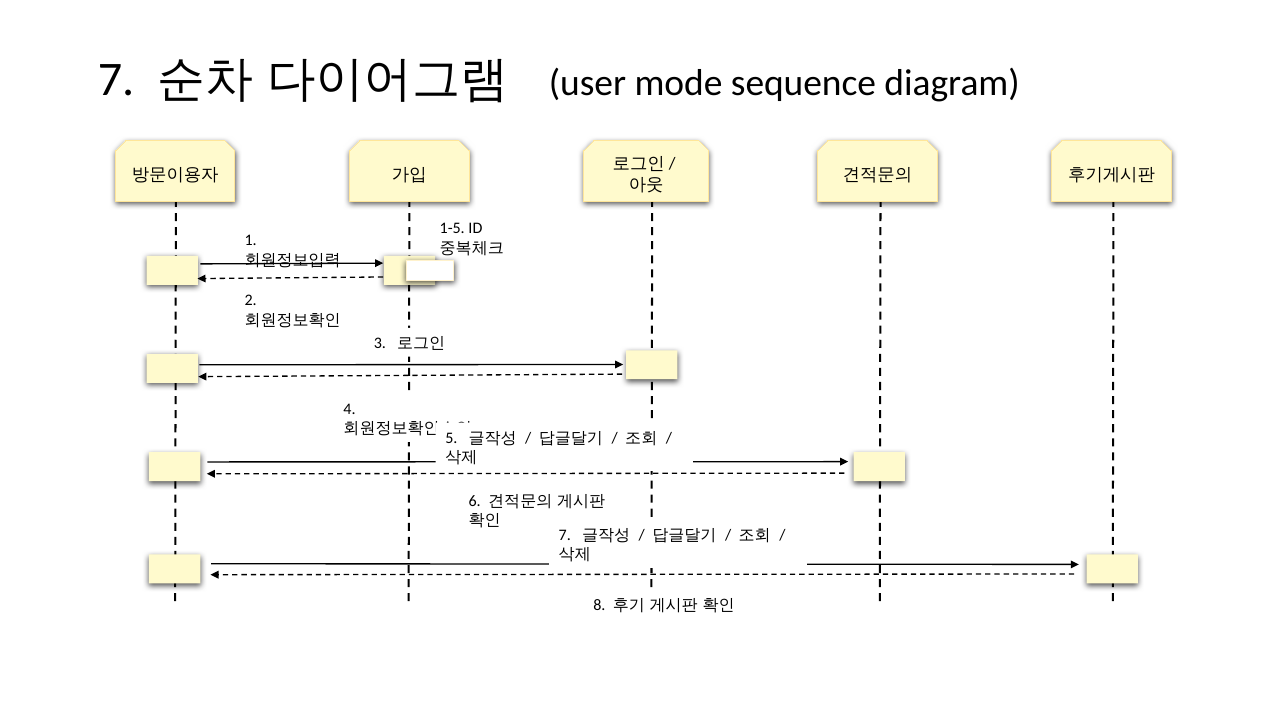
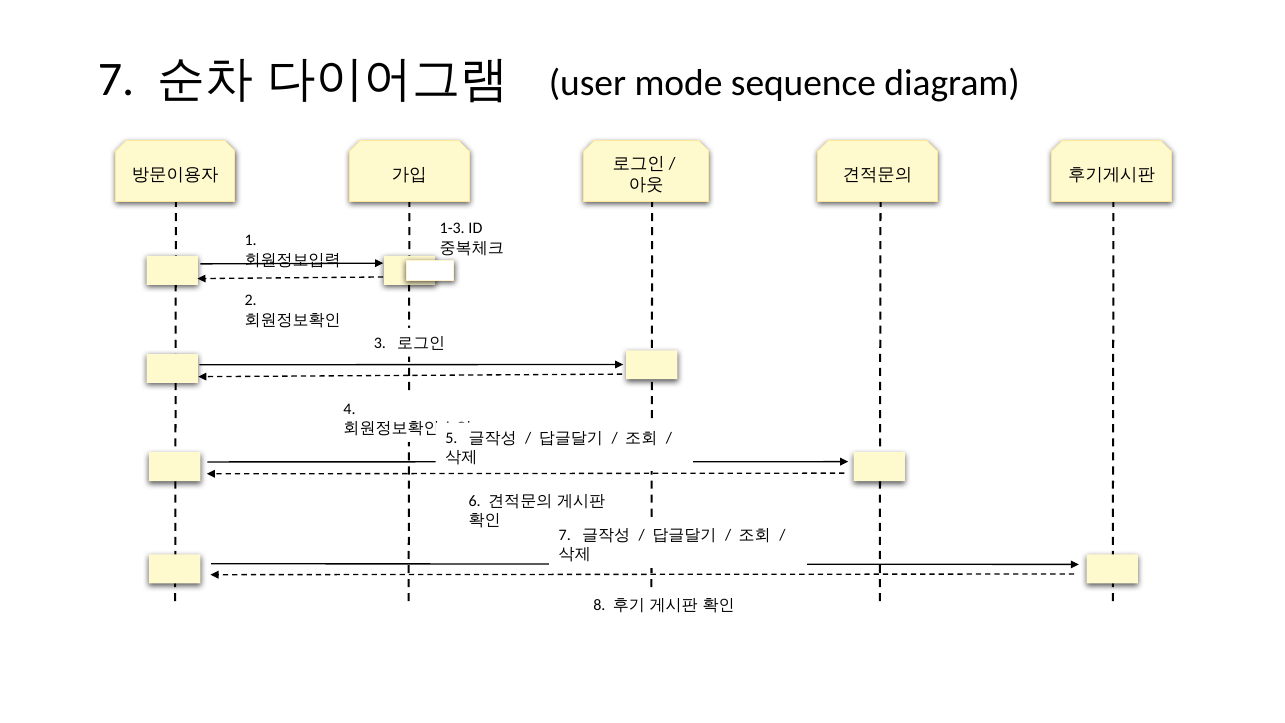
1-5: 1-5 -> 1-3 (452, 228)
